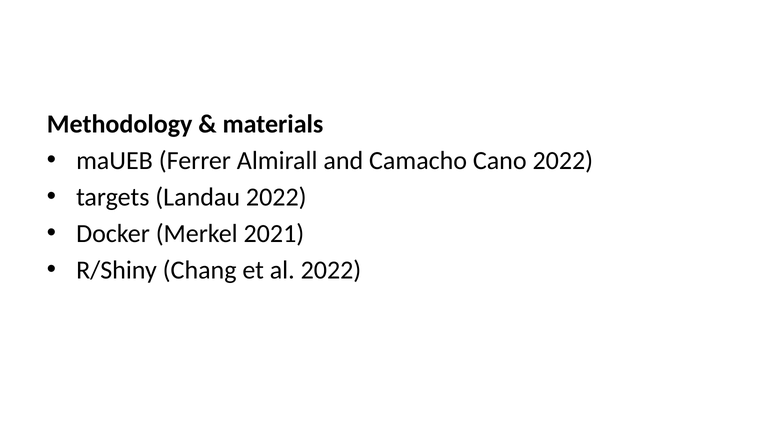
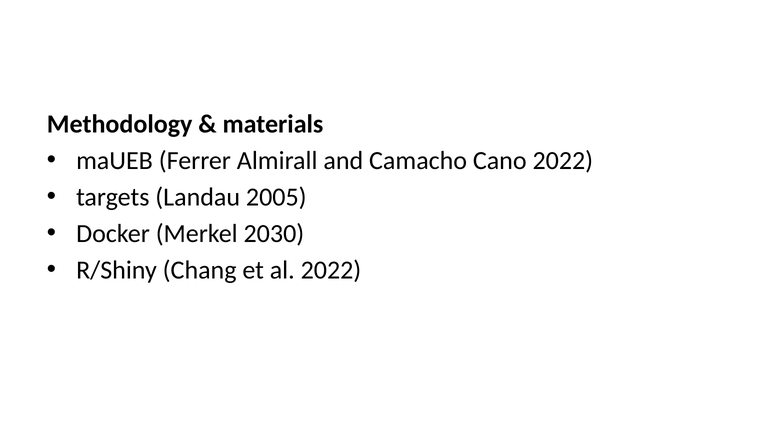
Landau 2022: 2022 -> 2005 (276, 197)
2021: 2021 -> 2030 (274, 233)
